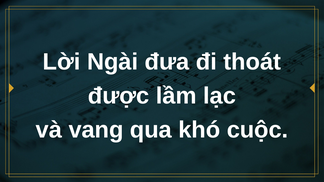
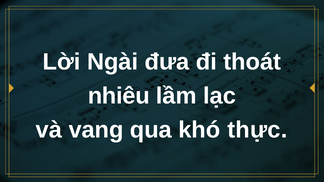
được: được -> nhiêu (119, 96)
cuộc: cuộc -> thực (257, 130)
